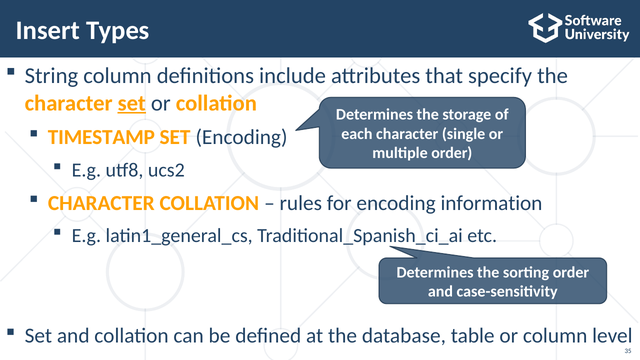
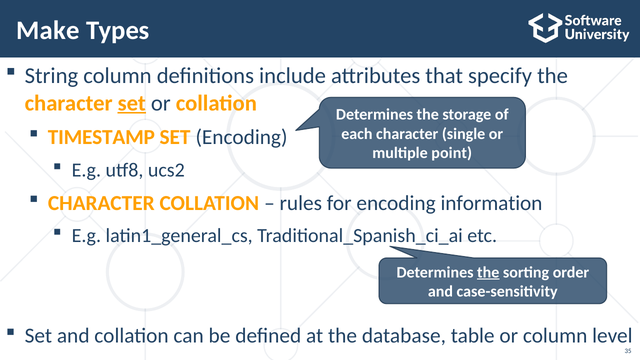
Insert: Insert -> Make (48, 30)
multiple order: order -> point (452, 153)
the underline: none -> present (488, 272)
